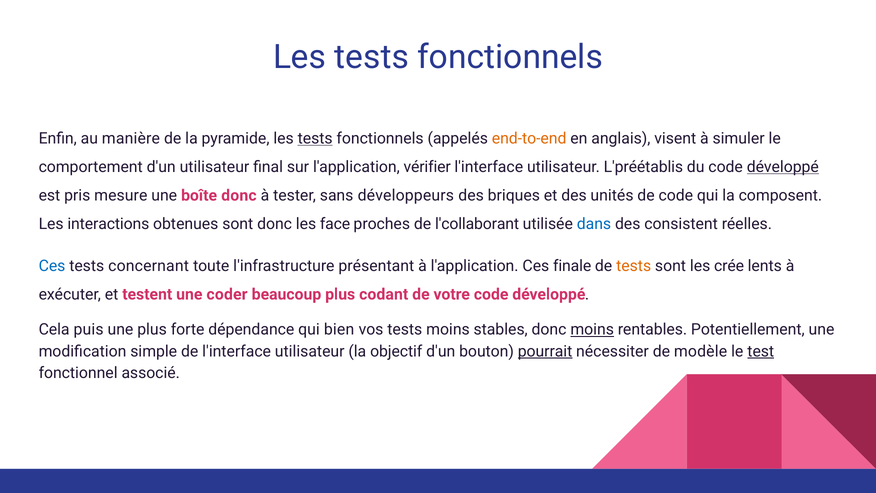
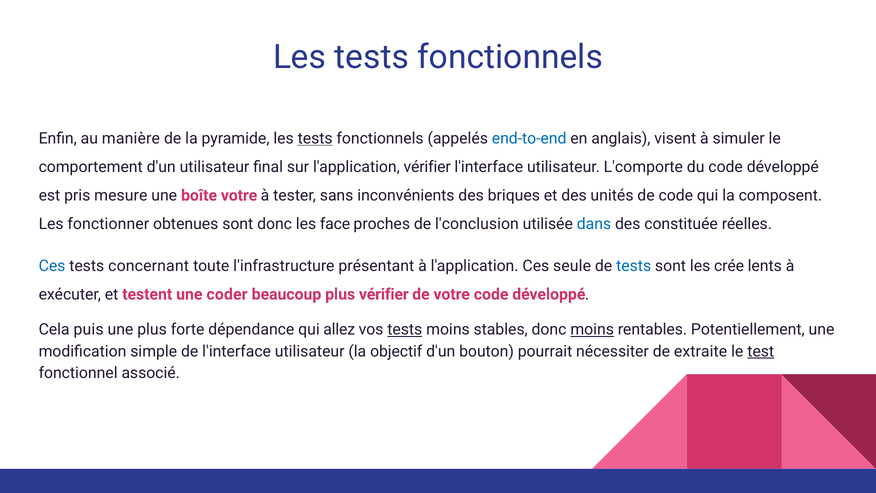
end-to-end colour: orange -> blue (529, 138)
L'préétablis: L'préétablis -> L'comporte (643, 167)
développé underline: present -> none (783, 167)
boîte donc: donc -> votre (239, 195)
développeurs: développeurs -> inconvénients (406, 195)
interactions: interactions -> fonctionner (108, 224)
l'collaborant: l'collaborant -> l'conclusion (477, 224)
consistent: consistent -> constituée (681, 224)
finale: finale -> seule (572, 266)
tests colour: orange -> blue (634, 266)
plus codant: codant -> vérifier (384, 294)
bien: bien -> allez (339, 329)
tests underline: none -> present (405, 329)
pourrait underline: present -> none (545, 351)
modèle: modèle -> extraite (701, 351)
